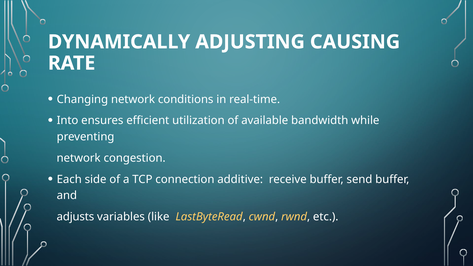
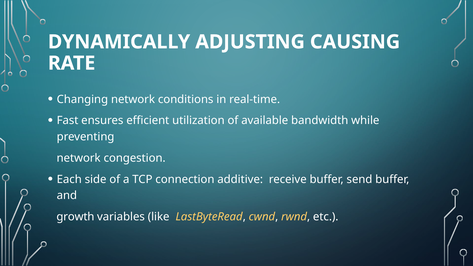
Into: Into -> Fast (68, 121)
adjusts: adjusts -> growth (75, 217)
